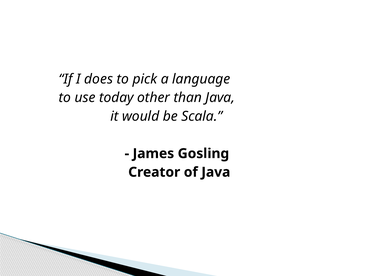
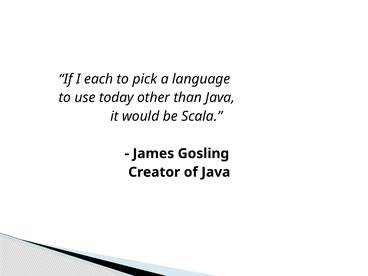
does: does -> each (99, 79)
